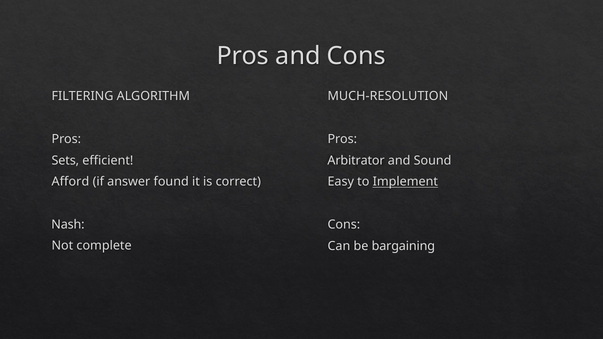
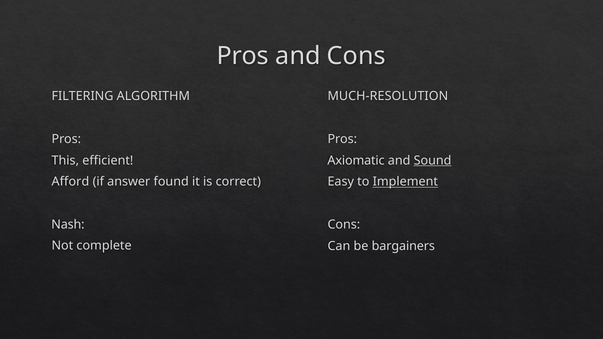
Sets: Sets -> This (65, 160)
Arbitrator: Arbitrator -> Axiomatic (356, 161)
Sound underline: none -> present (433, 161)
bargaining: bargaining -> bargainers (403, 246)
